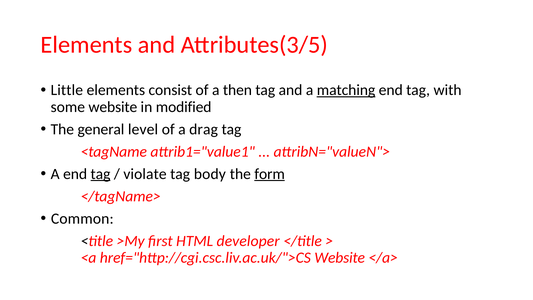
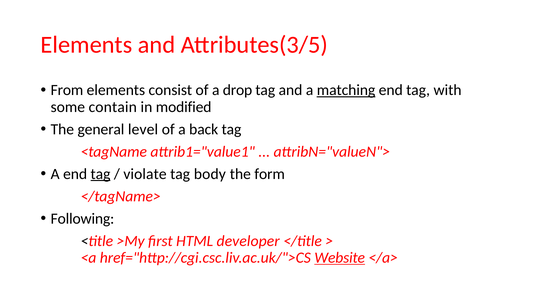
Little: Little -> From (67, 90)
then: then -> drop (238, 90)
some website: website -> contain (113, 107)
drag: drag -> back (204, 129)
form underline: present -> none (270, 174)
Common: Common -> Following (82, 218)
Website underline: none -> present (340, 258)
